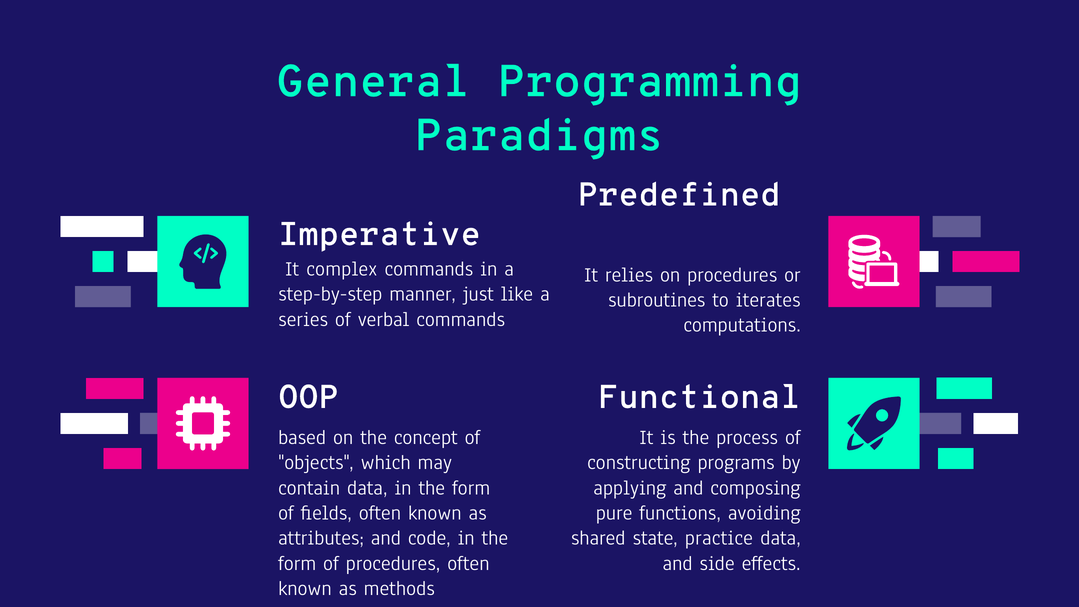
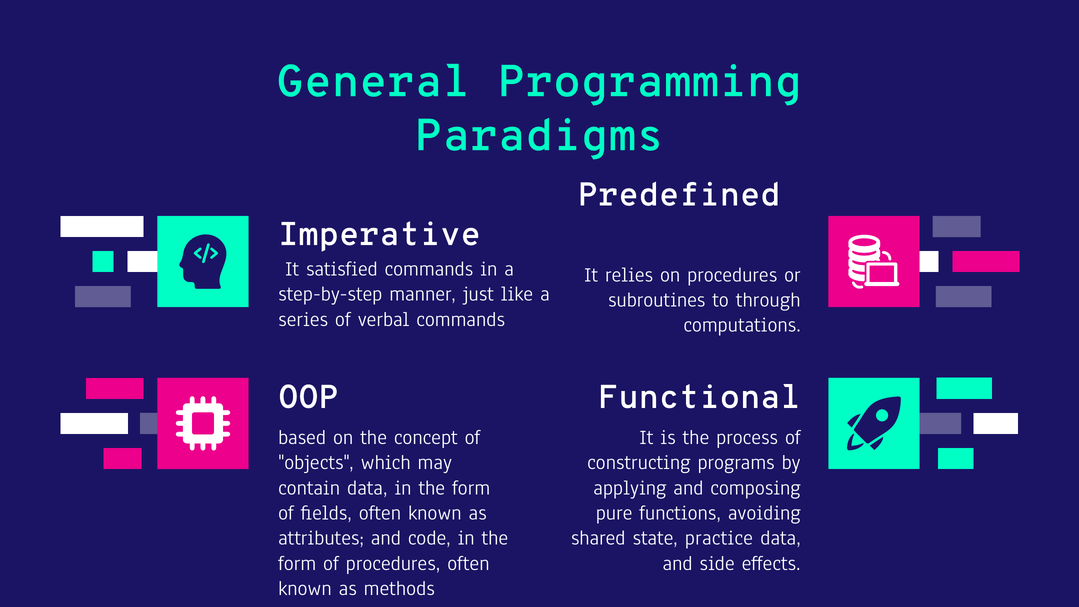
complex: complex -> satisfied (342, 269)
iterates: iterates -> through (768, 300)
